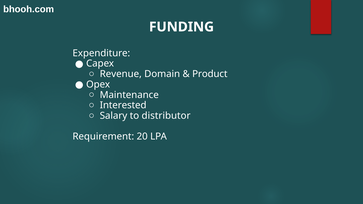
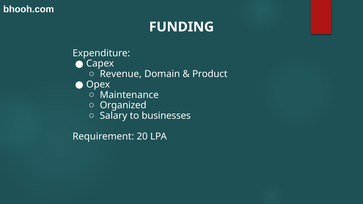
Interested: Interested -> Organized (123, 105)
distributor: distributor -> businesses (166, 116)
